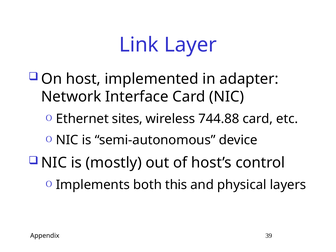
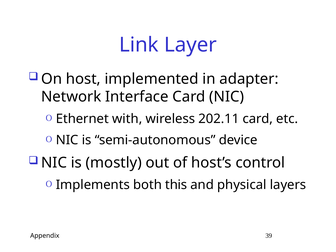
sites: sites -> with (127, 119)
744.88: 744.88 -> 202.11 (219, 119)
